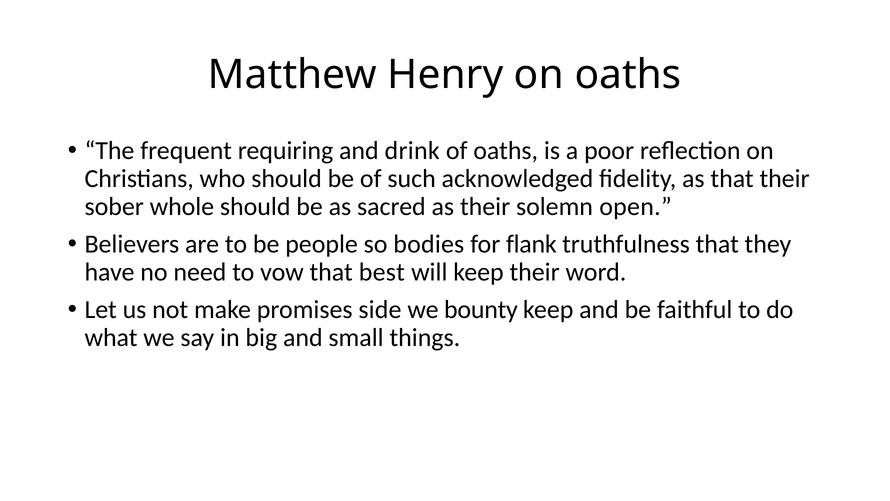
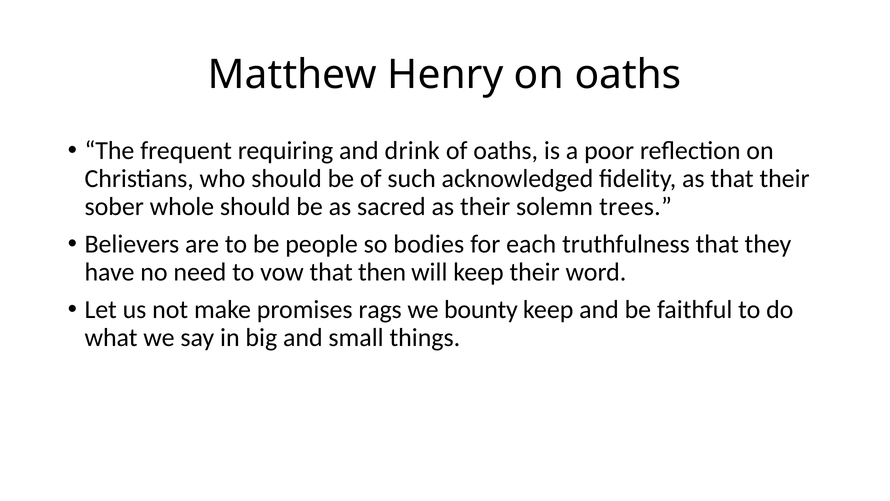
open: open -> trees (636, 207)
flank: flank -> each (531, 244)
best: best -> then (382, 272)
side: side -> rags (380, 309)
